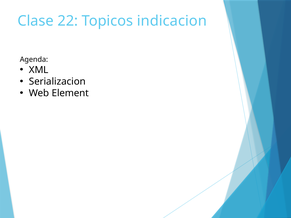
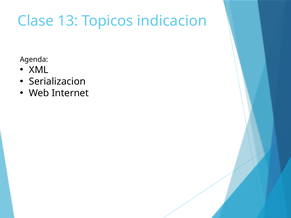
22: 22 -> 13 (68, 21)
Element: Element -> Internet (70, 93)
